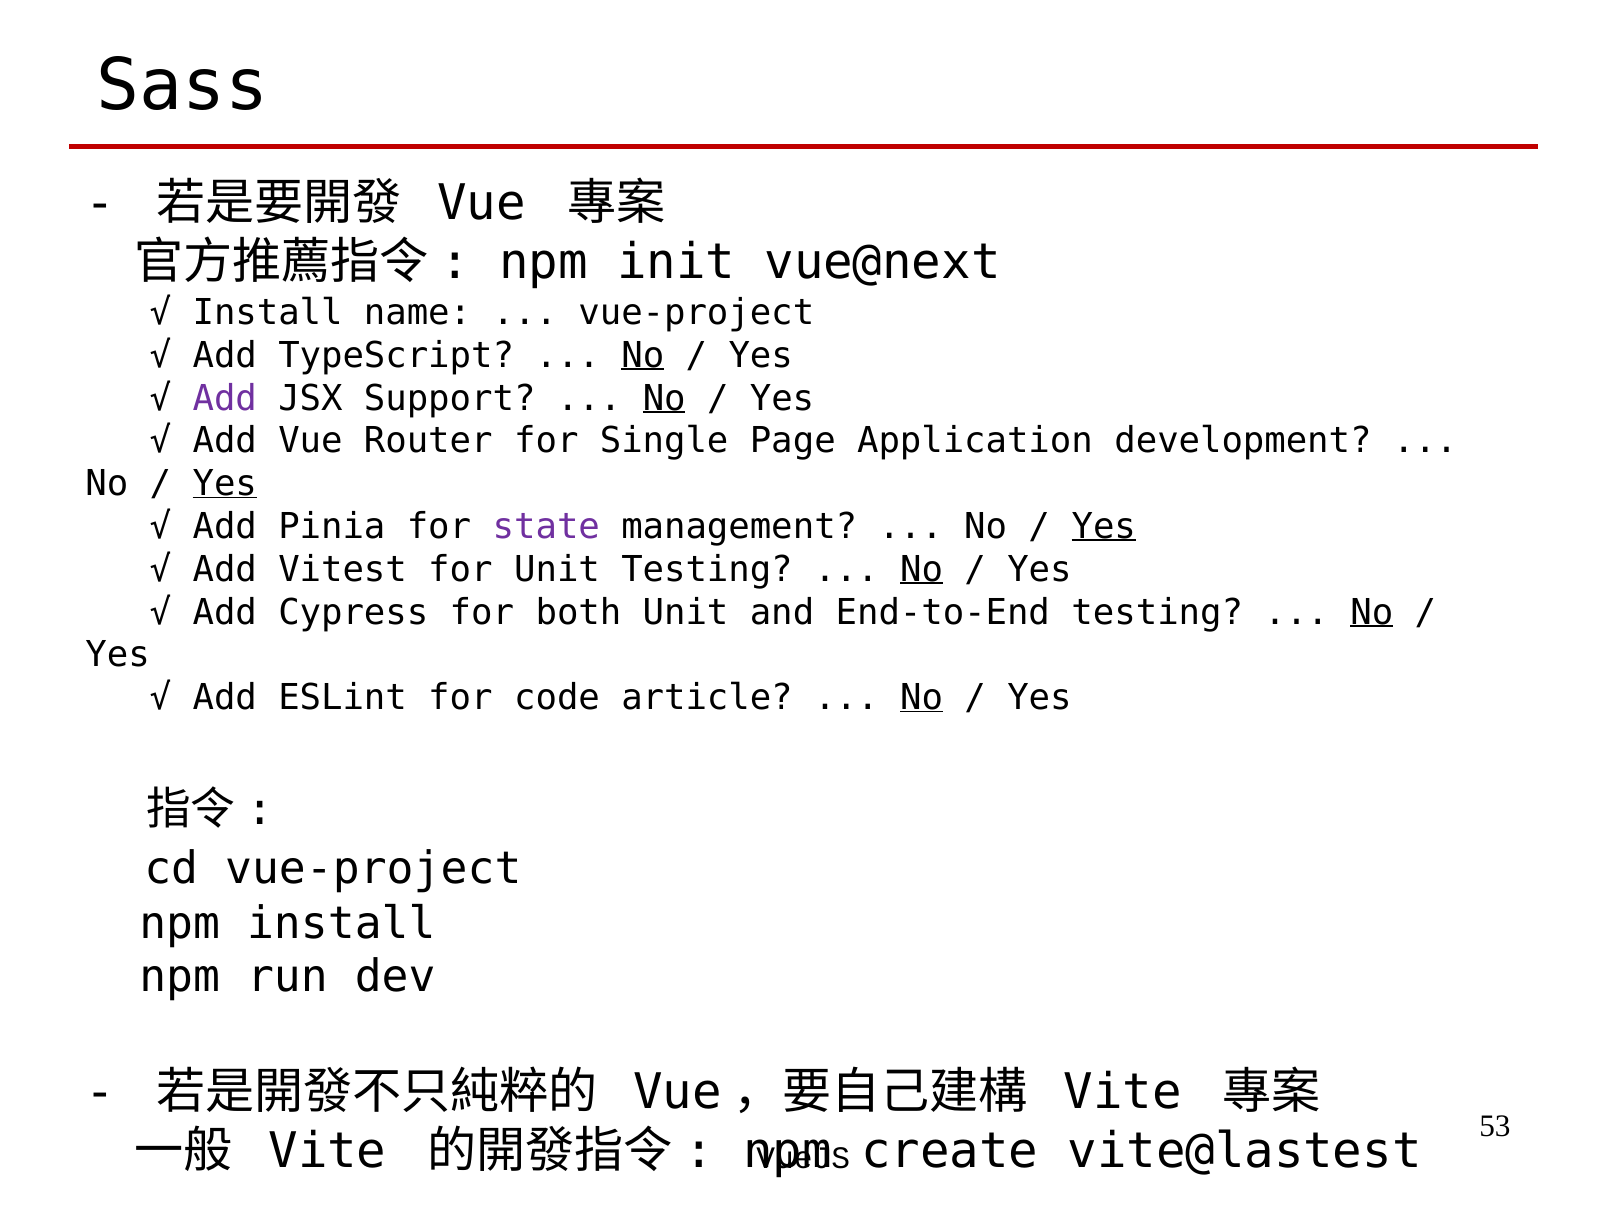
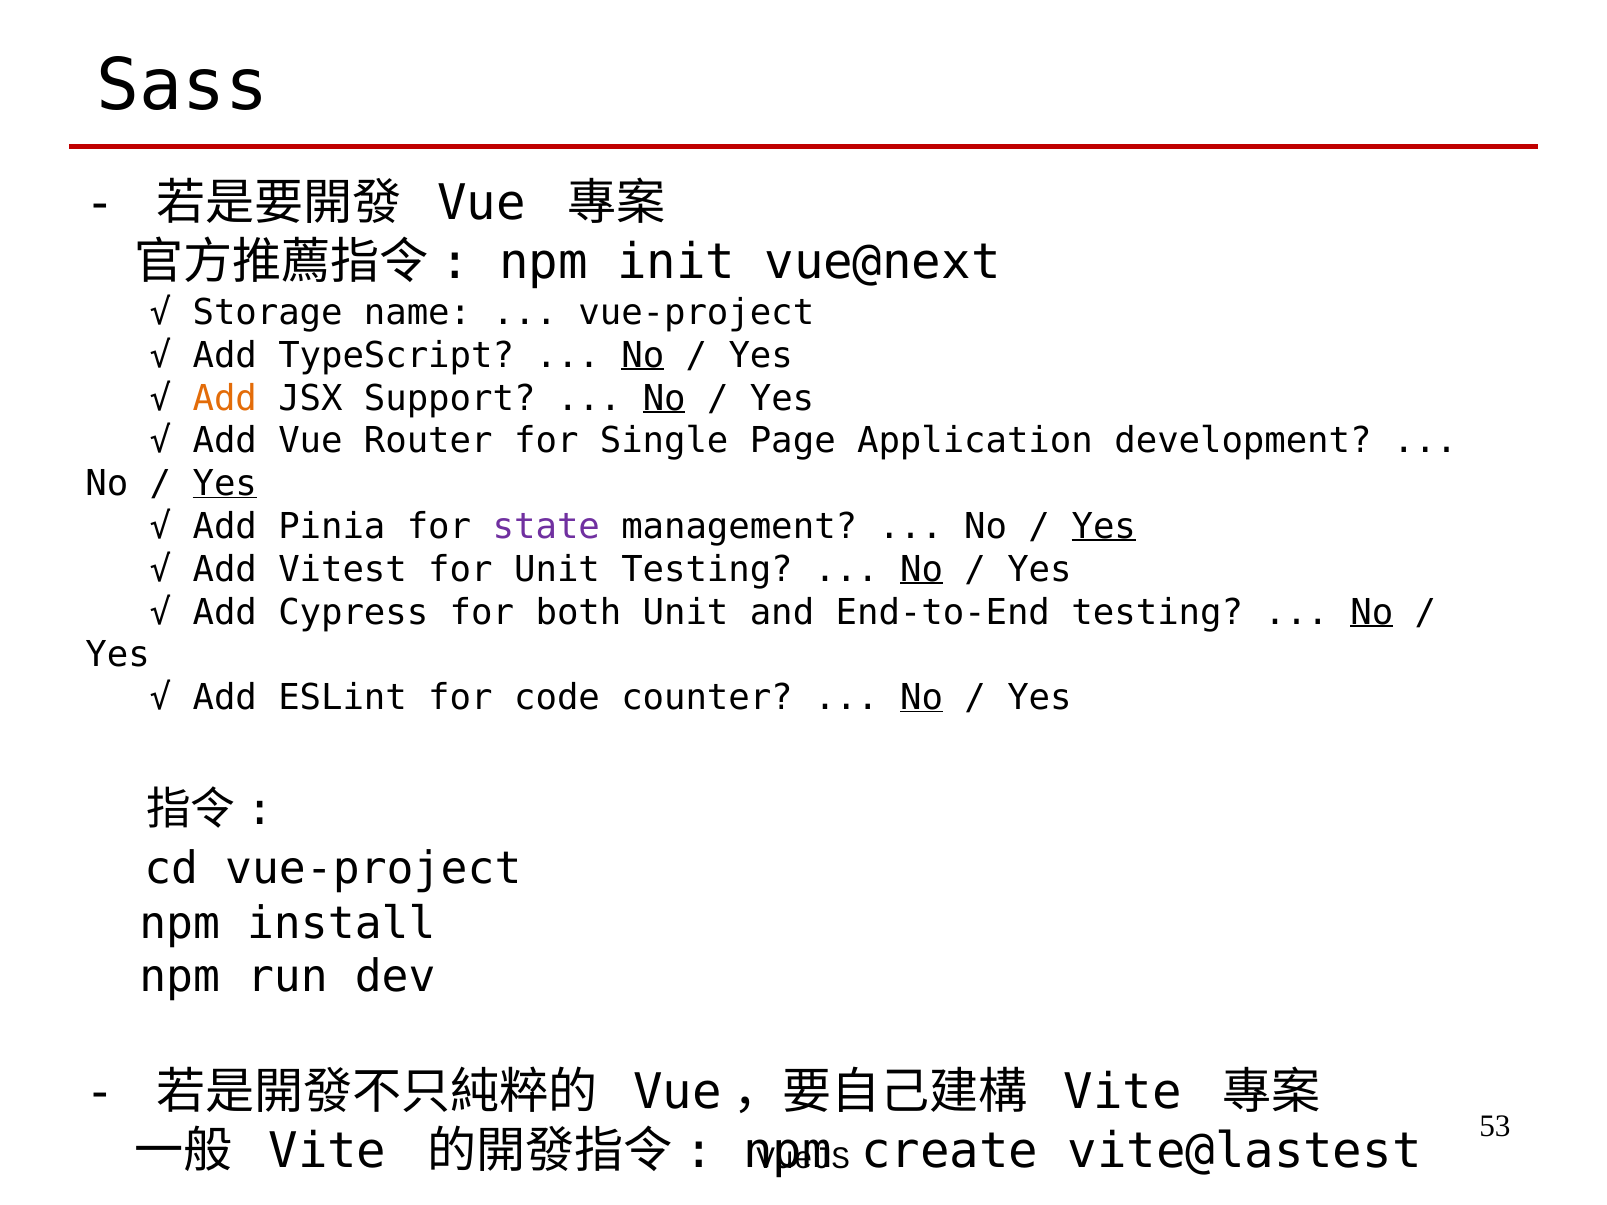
Install: Install -> Storage (268, 313)
Add colour: purple -> orange (225, 398)
article: article -> counter (707, 698)
